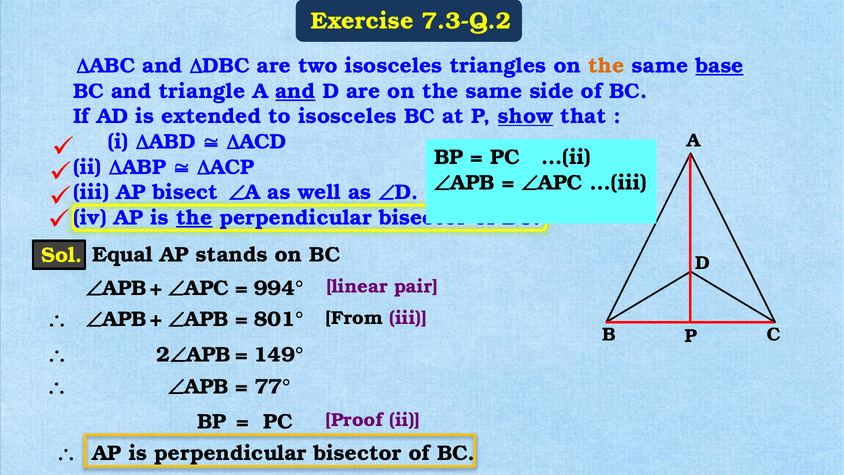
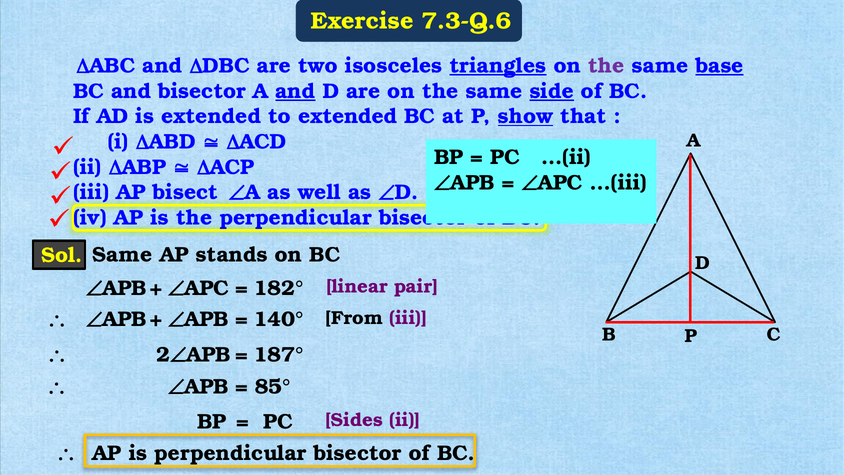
7.3-Q.2: 7.3-Q.2 -> 7.3-Q.6 (467, 21)
triangles underline: none -> present (498, 66)
the colour: orange -> purple (606, 66)
and triangle: triangle -> bisector (202, 91)
side underline: none -> present (552, 91)
to isosceles: isosceles -> extended (348, 116)
the underline: present -> none (194, 218)
Equal: Equal -> Same (122, 255)
994°: 994° -> 182° (279, 288)
801°: 801° -> 140° (279, 319)
149°: 149° -> 187° (279, 354)
77°: 77° -> 85° (273, 386)
Proof: Proof -> Sides (354, 420)
